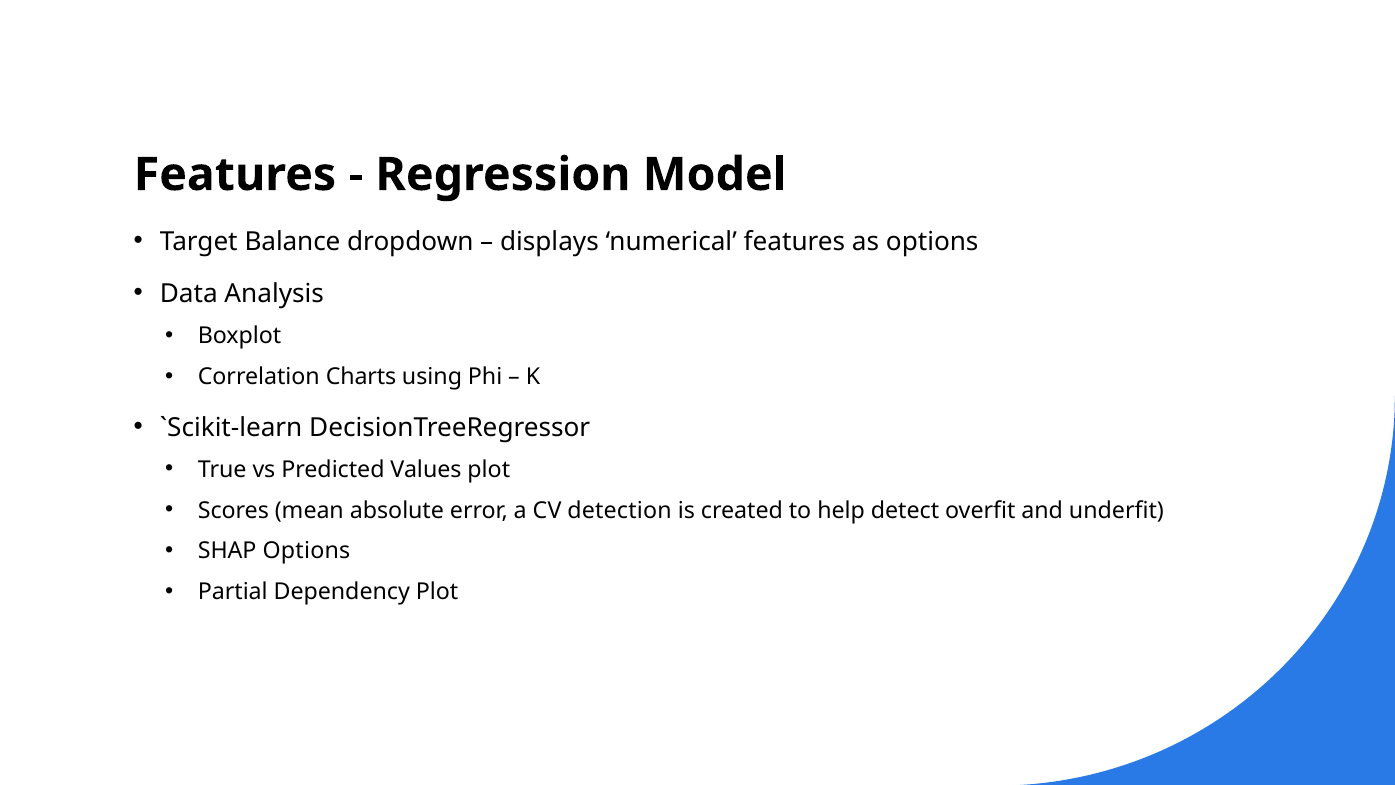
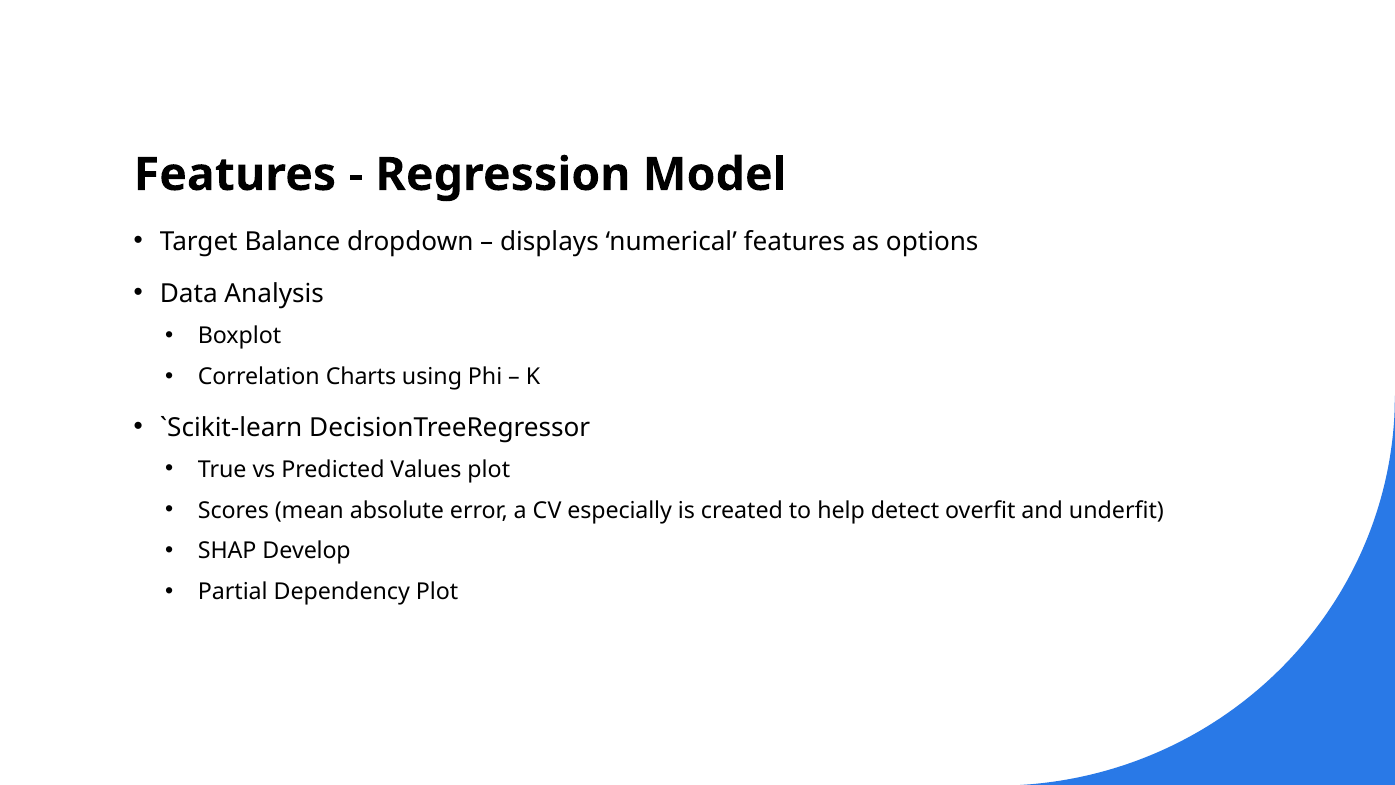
detection: detection -> especially (620, 510)
SHAP Options: Options -> Develop (307, 551)
